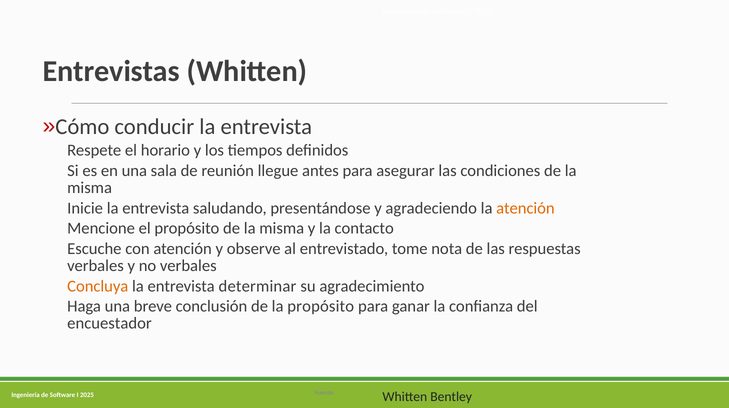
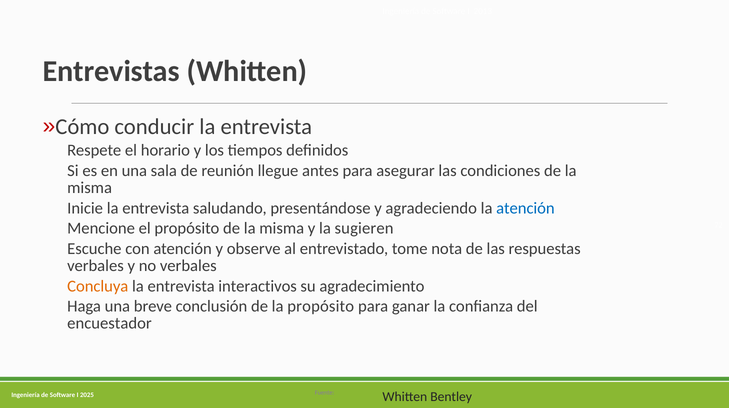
atención colour: orange -> blue (525, 208)
contacto: contacto -> sugieren (364, 229)
determinar: determinar -> interactivos (258, 286)
